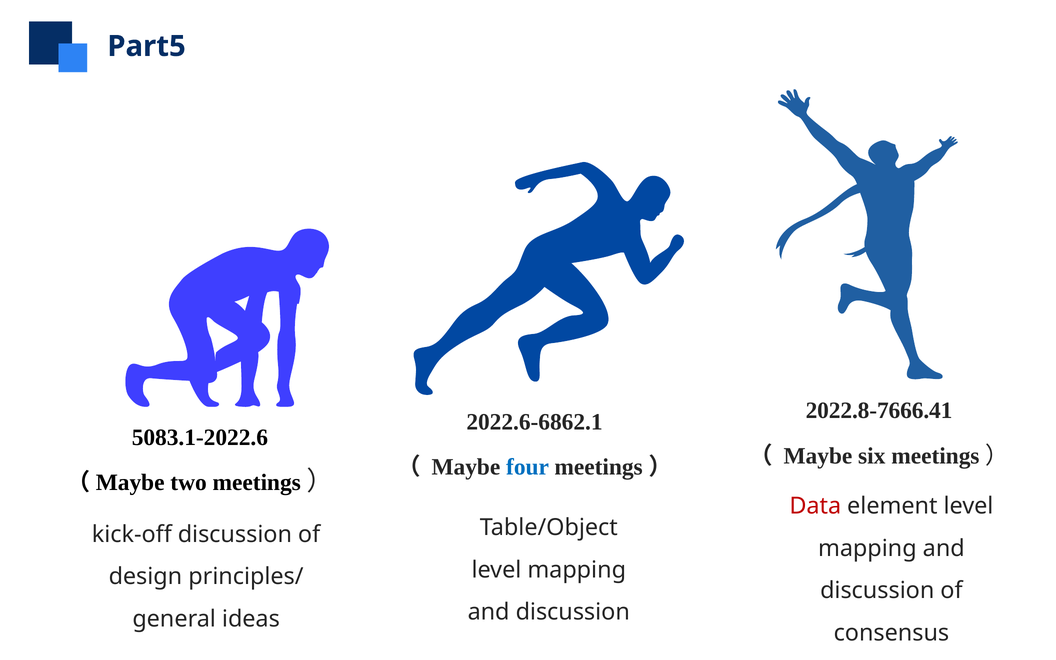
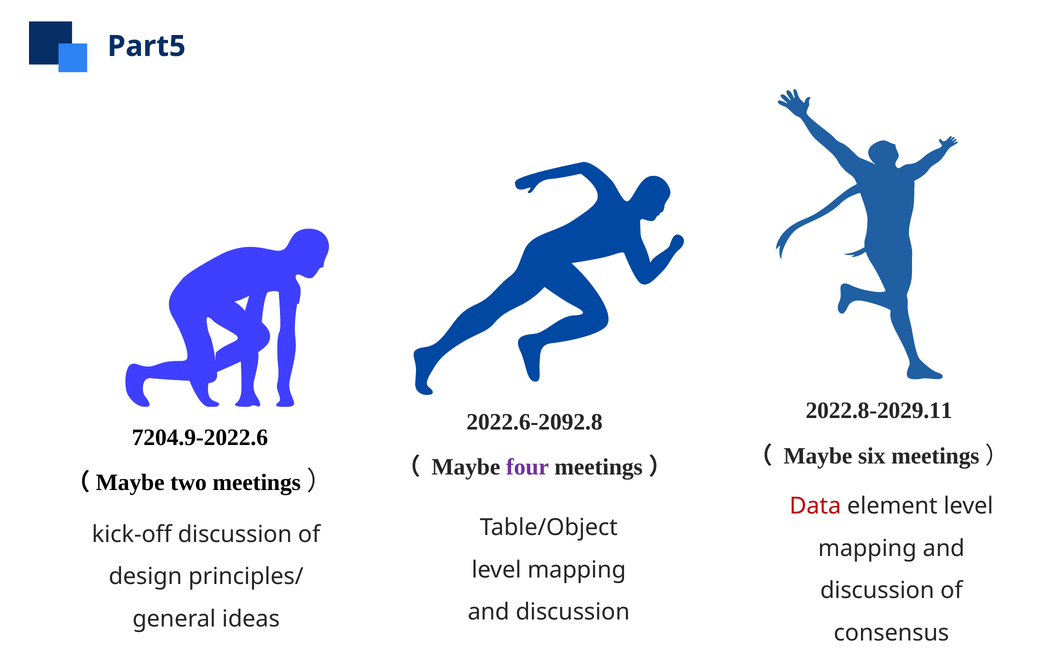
2022.8-7666.41: 2022.8-7666.41 -> 2022.8-2029.11 (879, 411)
2022.6-6862.1: 2022.6-6862.1 -> 2022.6-2092.8 (535, 422)
5083.1-2022.6: 5083.1-2022.6 -> 7204.9-2022.6 (200, 438)
four colour: blue -> purple (528, 467)
